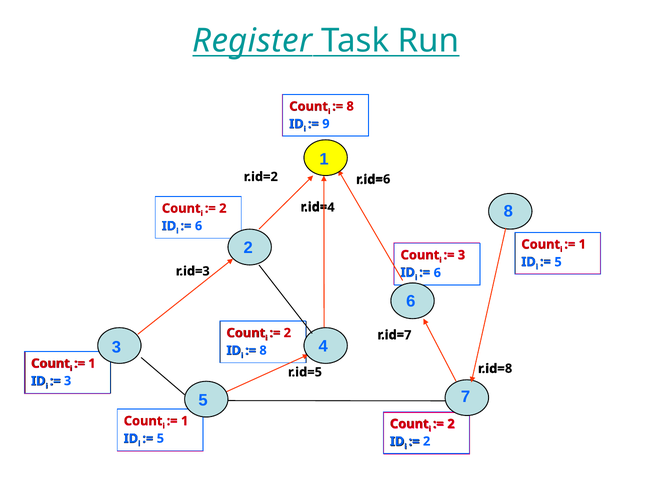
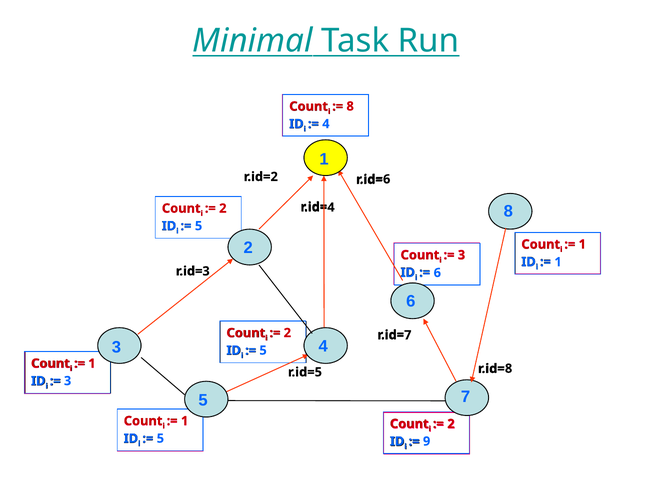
Register: Register -> Minimal (253, 41)
9: 9 -> 4 (326, 124)
6: 6 -> 5 (199, 226)
5: 5 -> 1 (558, 262)
8: 8 -> 5 (263, 351)
2: 2 -> 9 (427, 442)
